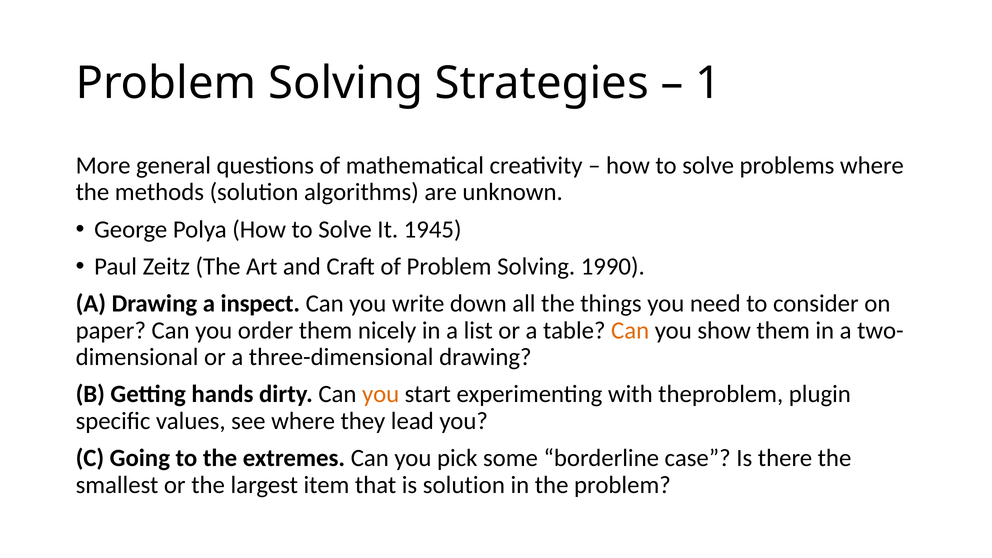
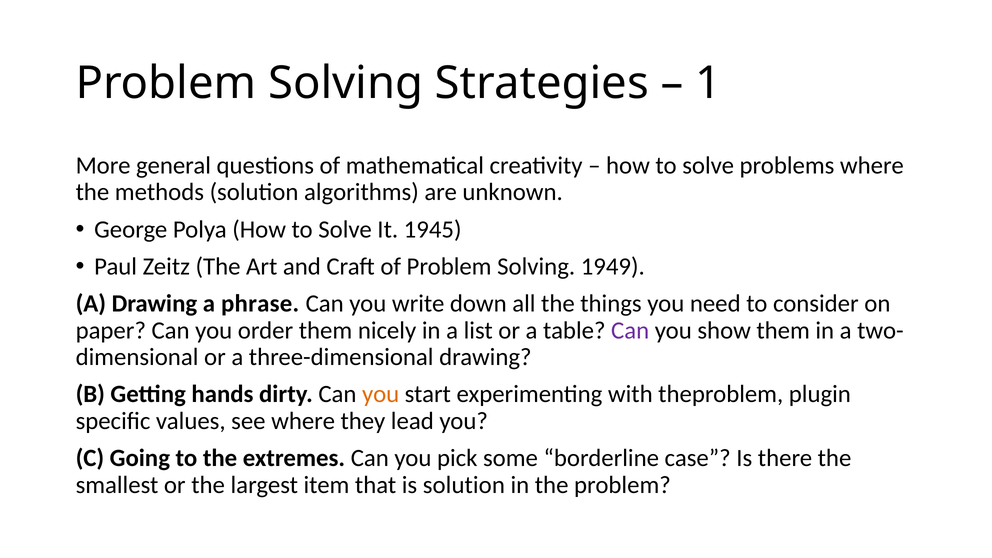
1990: 1990 -> 1949 (613, 267)
inspect: inspect -> phrase (260, 304)
Can colour: orange -> purple (630, 330)
